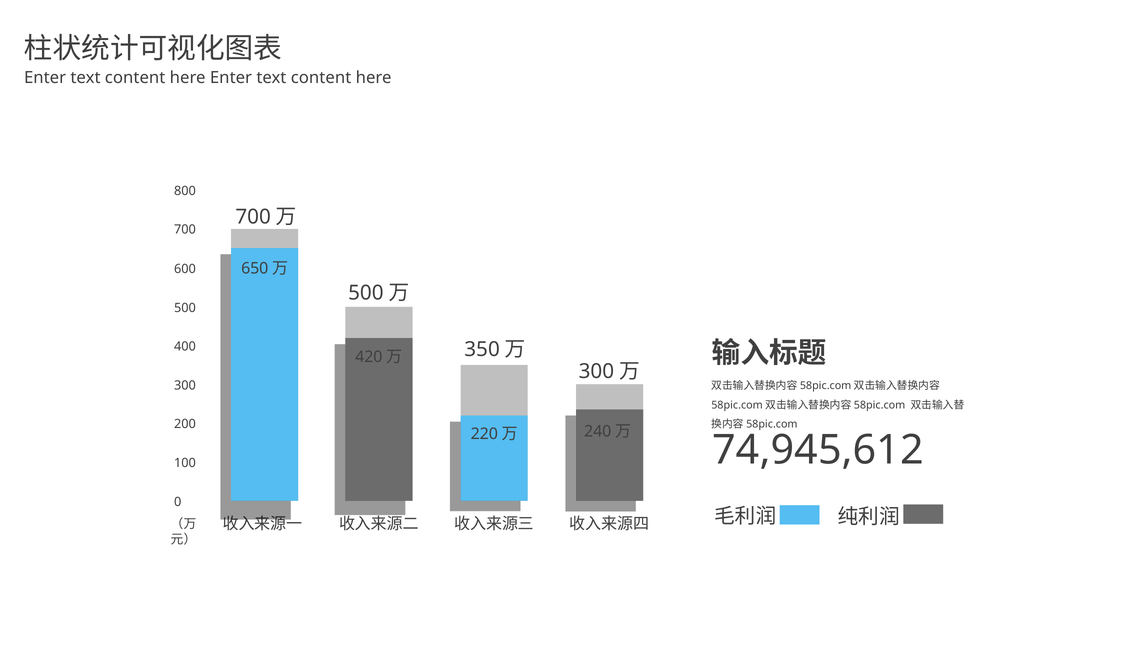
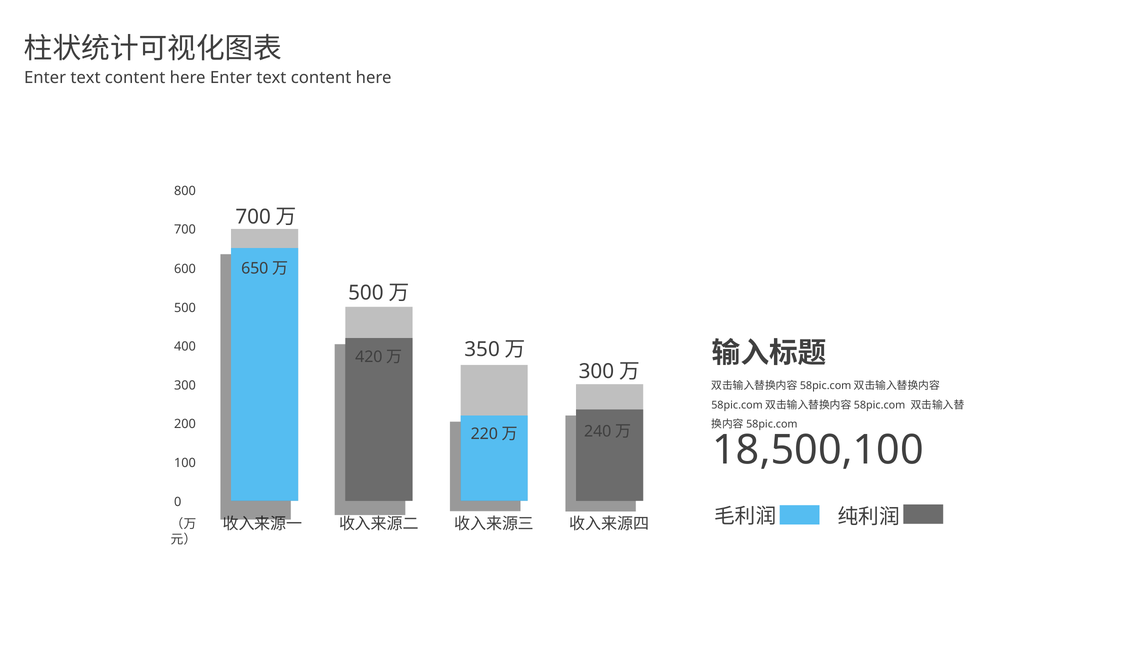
74,945,612: 74,945,612 -> 18,500,100 (818, 450)
